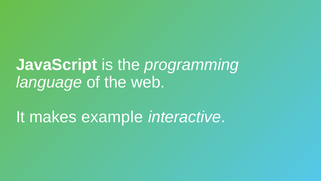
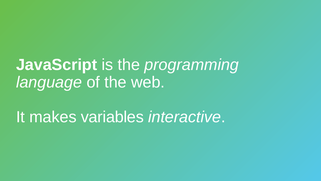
example: example -> variables (112, 117)
